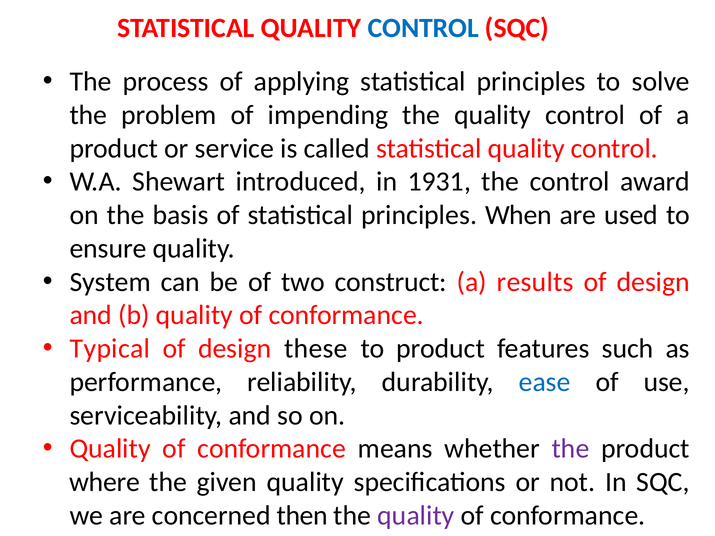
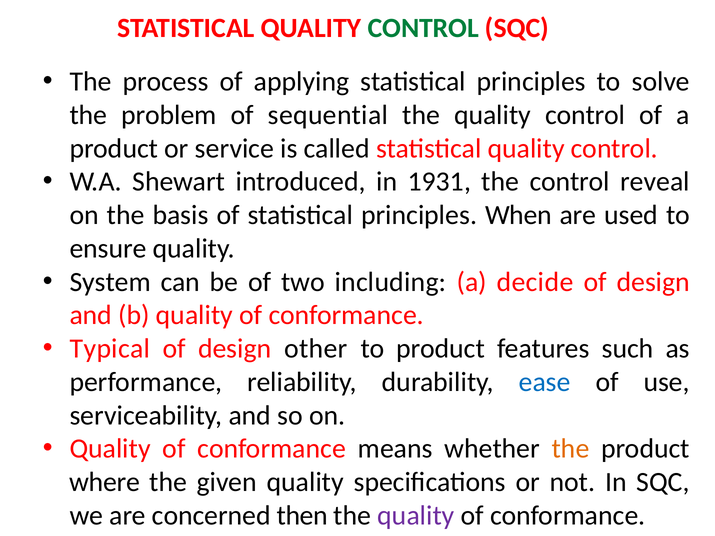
CONTROL colour: blue -> green (423, 28)
impending: impending -> sequential (328, 115)
award: award -> reveal (655, 182)
construct: construct -> including (390, 282)
results: results -> decide (535, 282)
these: these -> other (316, 349)
the colour: purple -> orange (570, 449)
